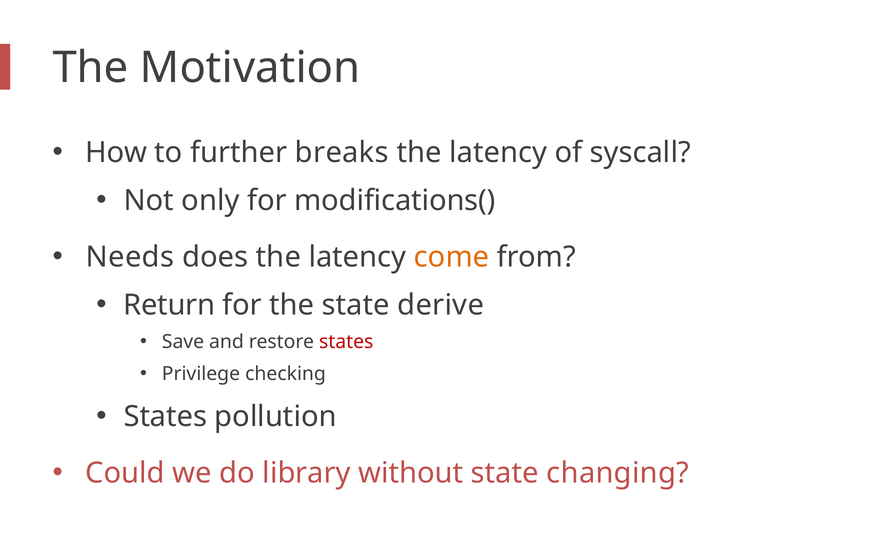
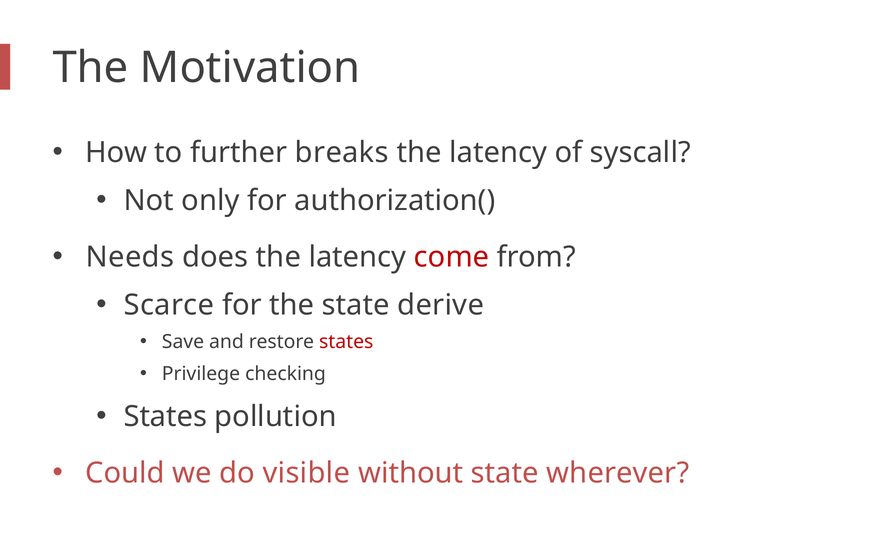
modifications(: modifications( -> authorization( (395, 201)
come colour: orange -> red (452, 257)
Return: Return -> Scarce (169, 305)
library: library -> visible (306, 473)
changing: changing -> wherever (618, 473)
